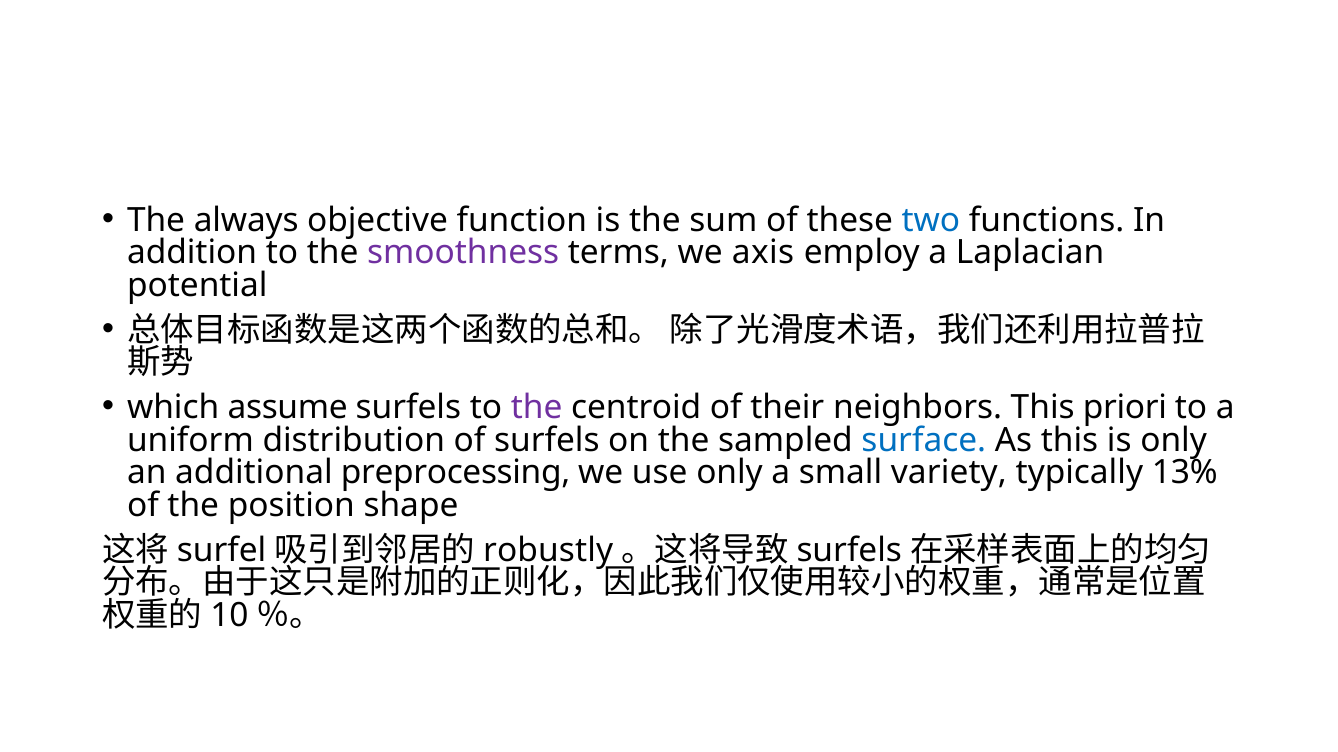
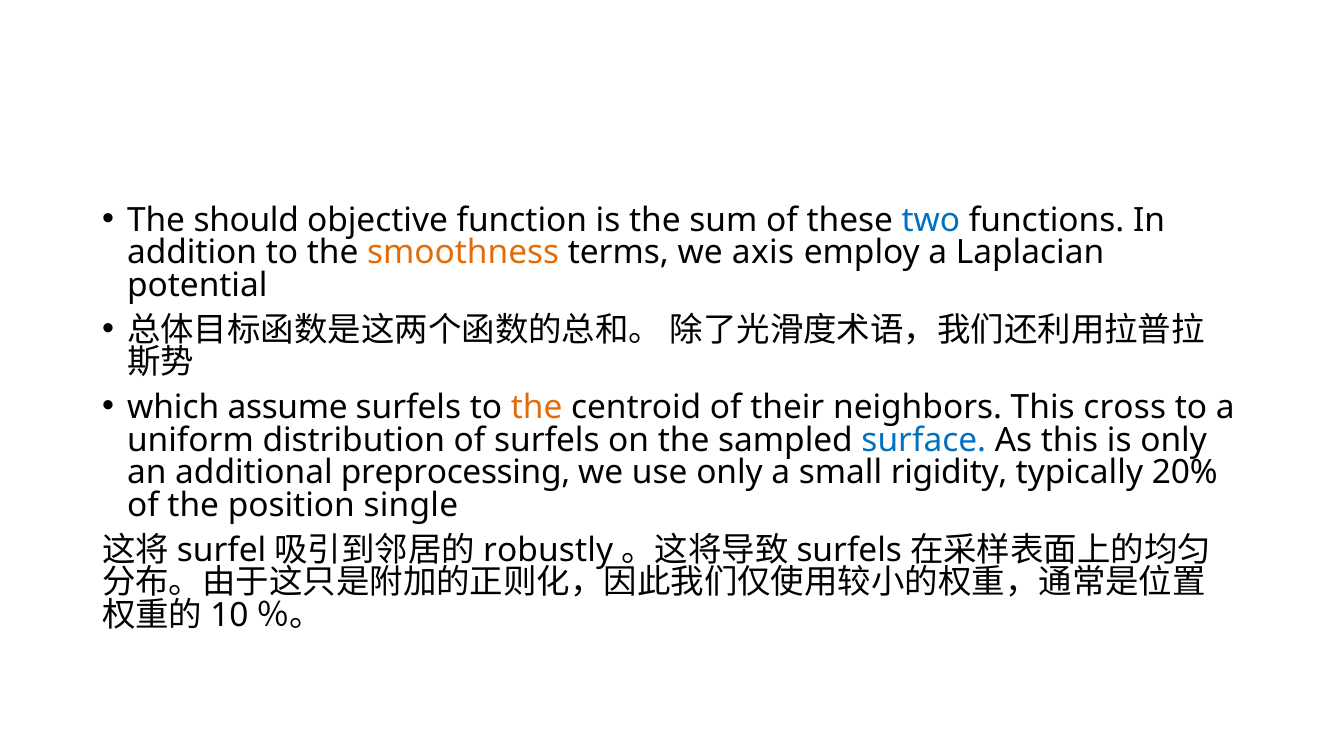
always: always -> should (246, 220)
smoothness colour: purple -> orange (463, 253)
the colour: purple -> orange (537, 408)
priori: priori -> cross (1125, 408)
variety: variety -> rigidity (949, 473)
13%: 13% -> 20% (1185, 473)
shape: shape -> single (411, 505)
